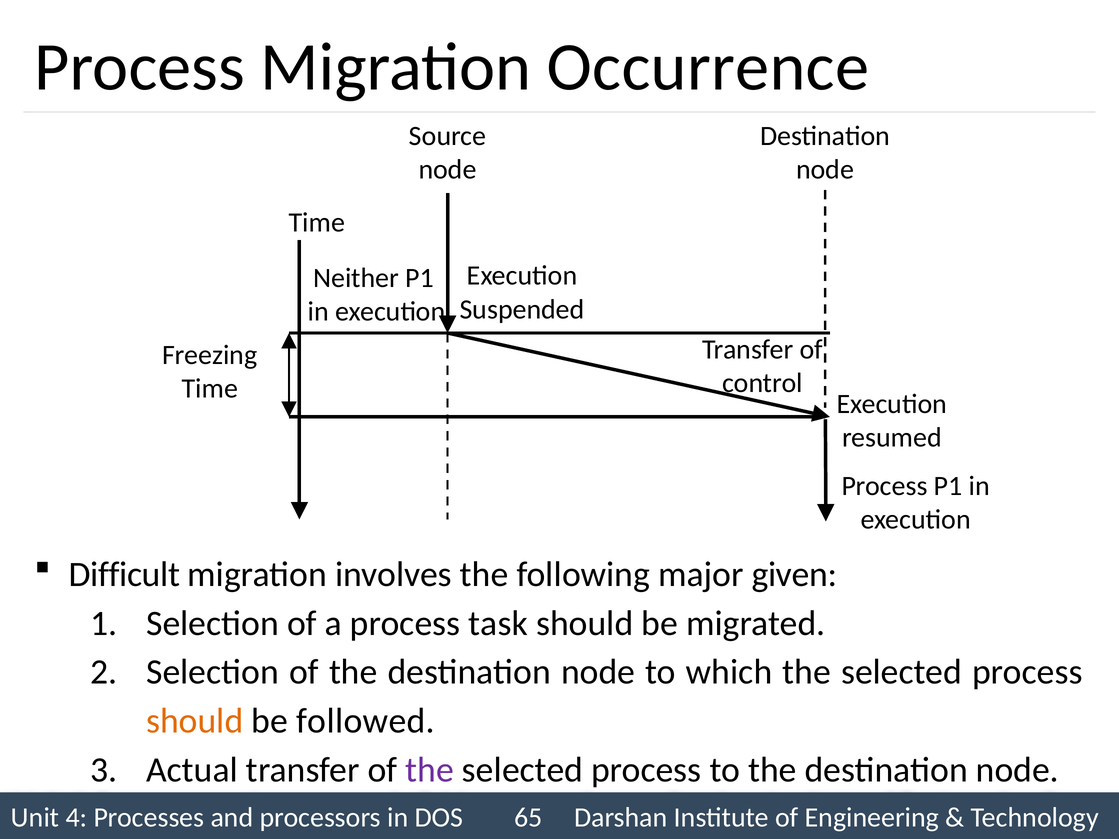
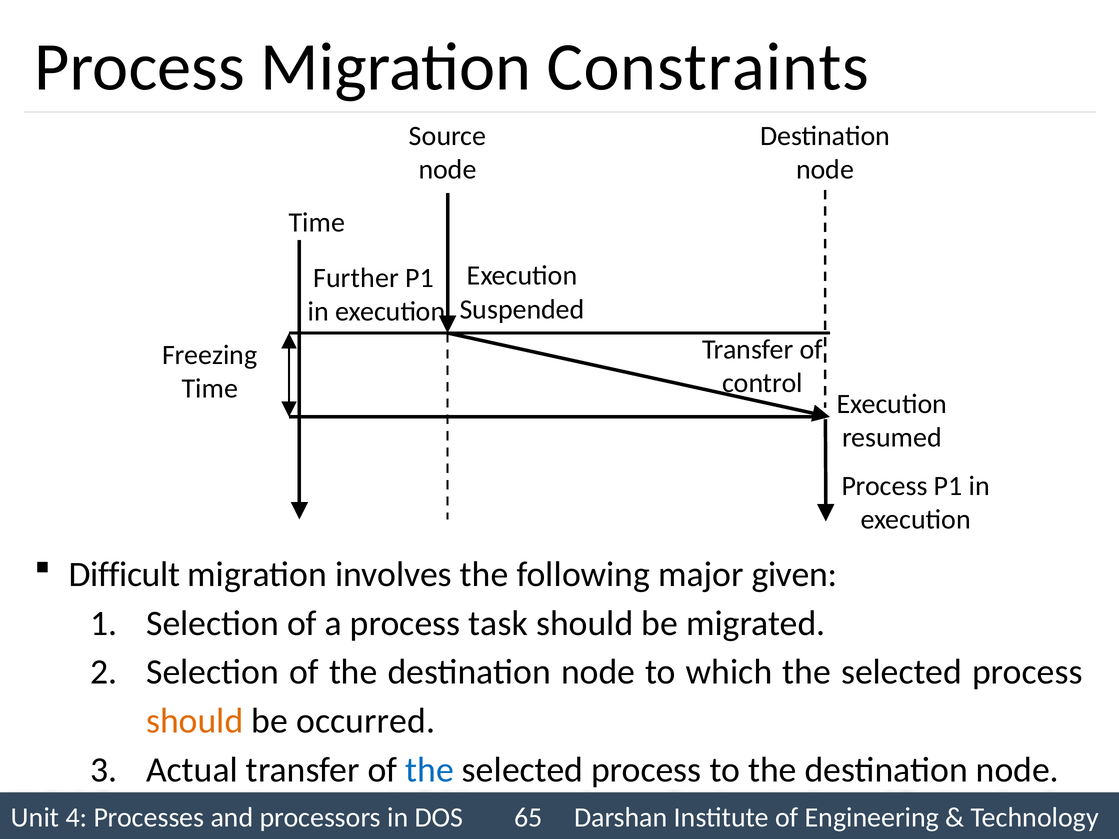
Occurrence: Occurrence -> Constraints (708, 67)
Neither: Neither -> Further (356, 278)
followed: followed -> occurred (366, 721)
the colour: purple -> blue (430, 770)
